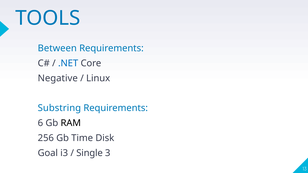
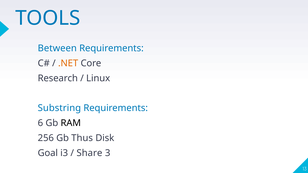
.NET colour: blue -> orange (68, 63)
Negative: Negative -> Research (58, 78)
Time: Time -> Thus (82, 138)
Single: Single -> Share (89, 153)
